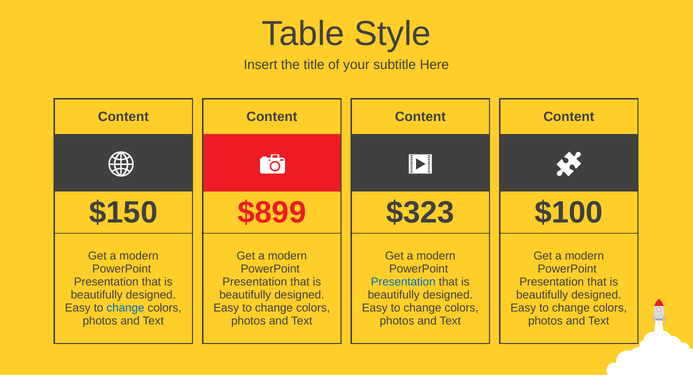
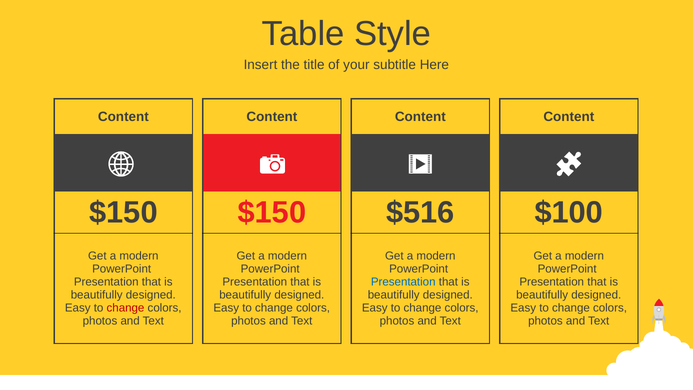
$899: $899 -> $150 (272, 213)
$323: $323 -> $516 (420, 213)
change colour: blue -> red (125, 308)
